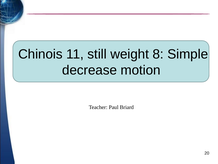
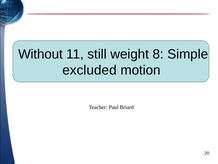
Chinois: Chinois -> Without (40, 54)
decrease: decrease -> excluded (89, 70)
